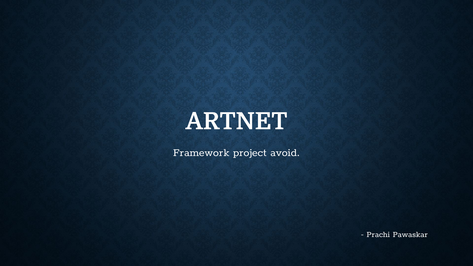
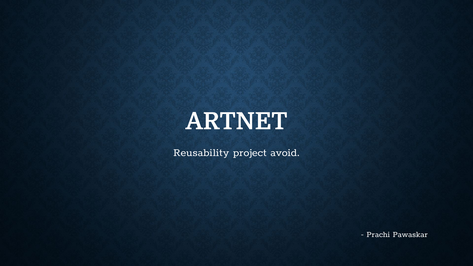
Framework: Framework -> Reusability (201, 152)
